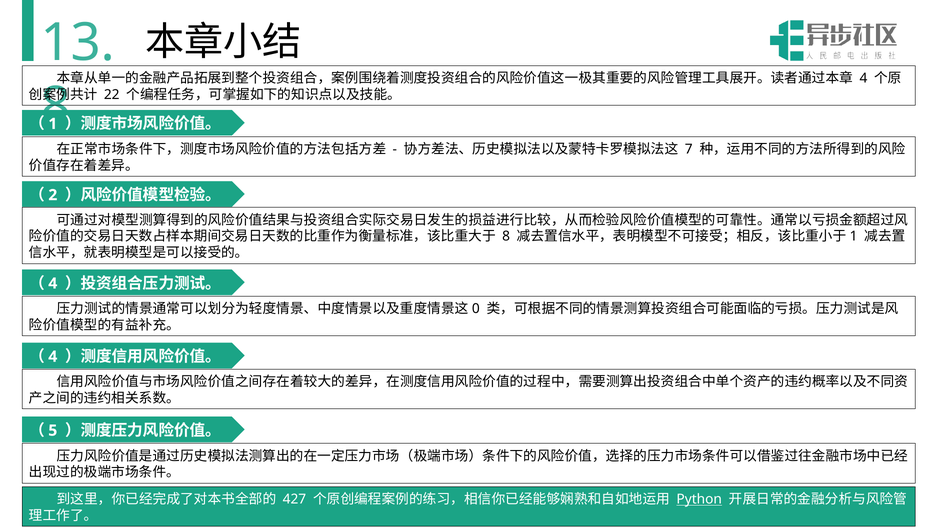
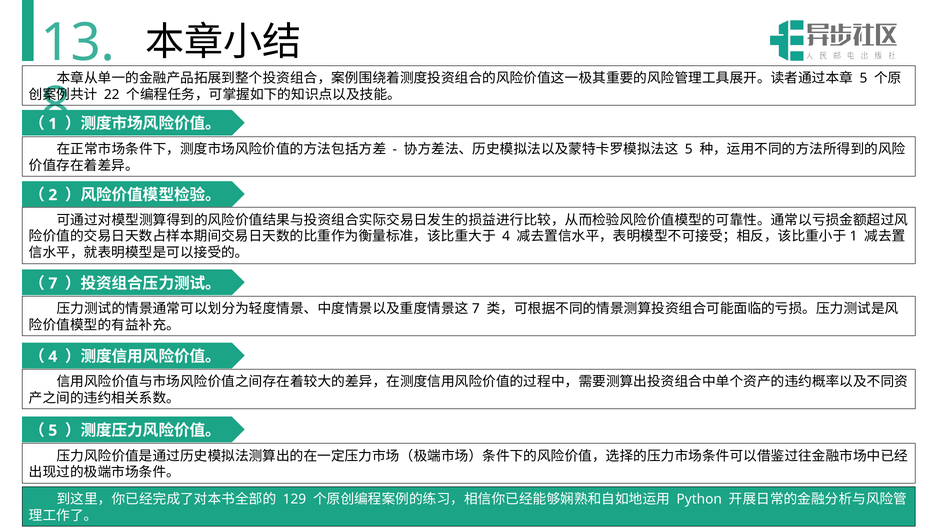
4: 4 -> 5 (863, 78)
7: 7 -> 5 (689, 149)
8: 8 -> 4 (506, 237)
4: 4 -> 7 (53, 283)
0: 0 -> 7 (476, 309)
427: 427 -> 129 (294, 500)
Python underline: present -> none (699, 500)
